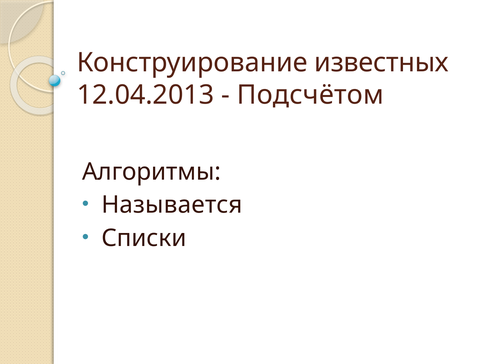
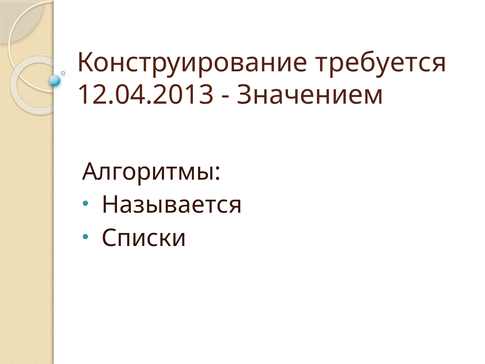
известных: известных -> требуется (381, 63)
Подсчётом: Подсчётом -> Значением (310, 95)
